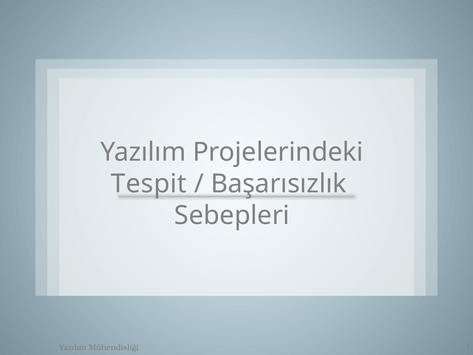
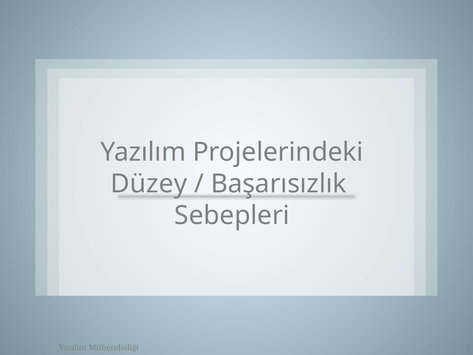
Tespit: Tespit -> Düzey (149, 184)
